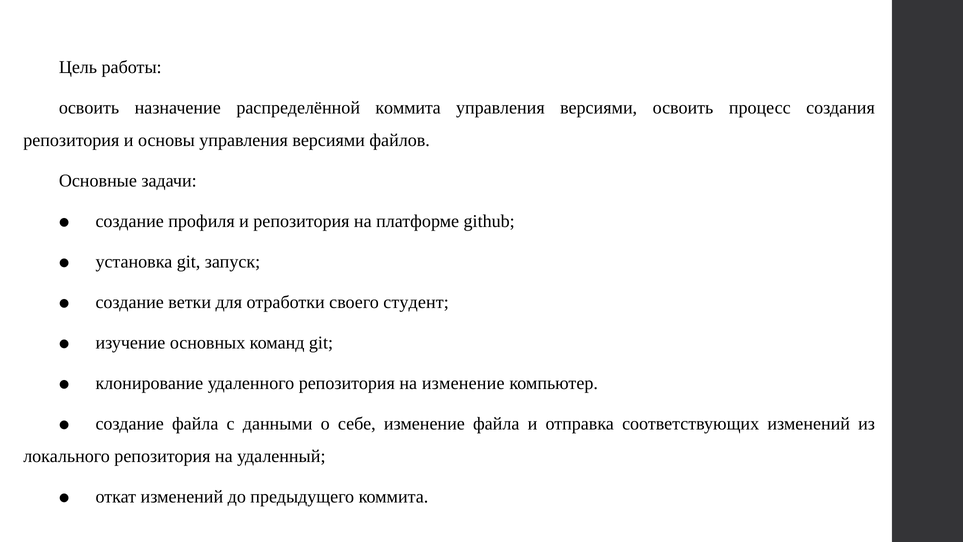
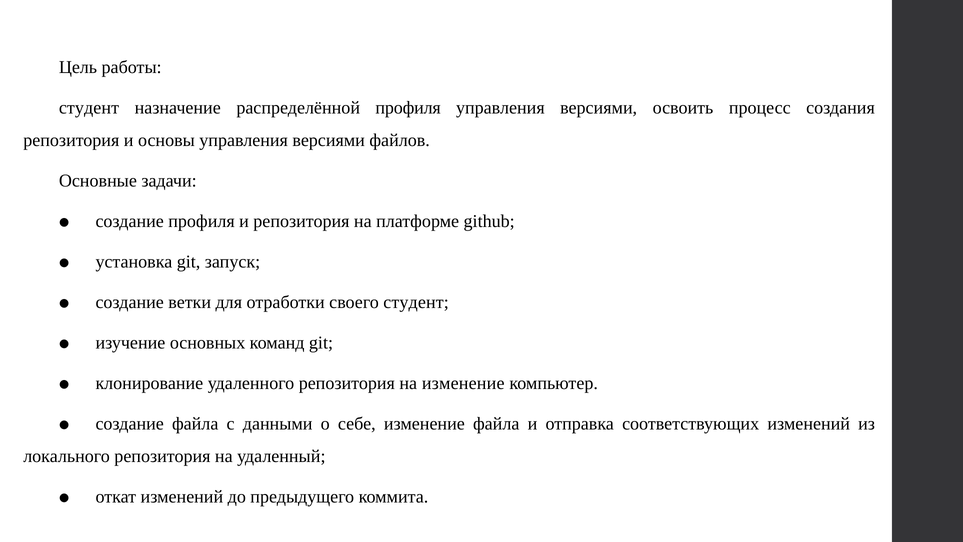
освоить: освоить -> студент (89, 108)
распределённой коммита: коммита -> профиля (408, 108)
